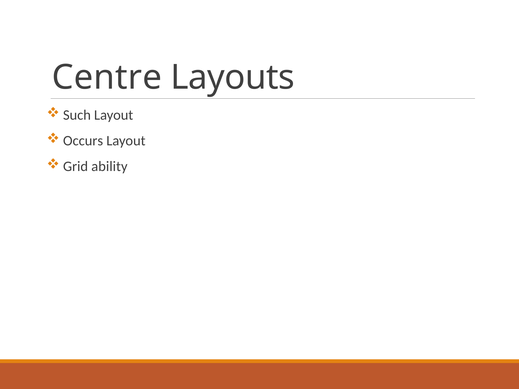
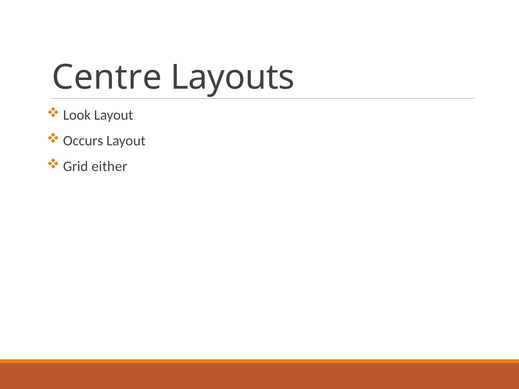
Such: Such -> Look (77, 115)
ability: ability -> either (109, 166)
